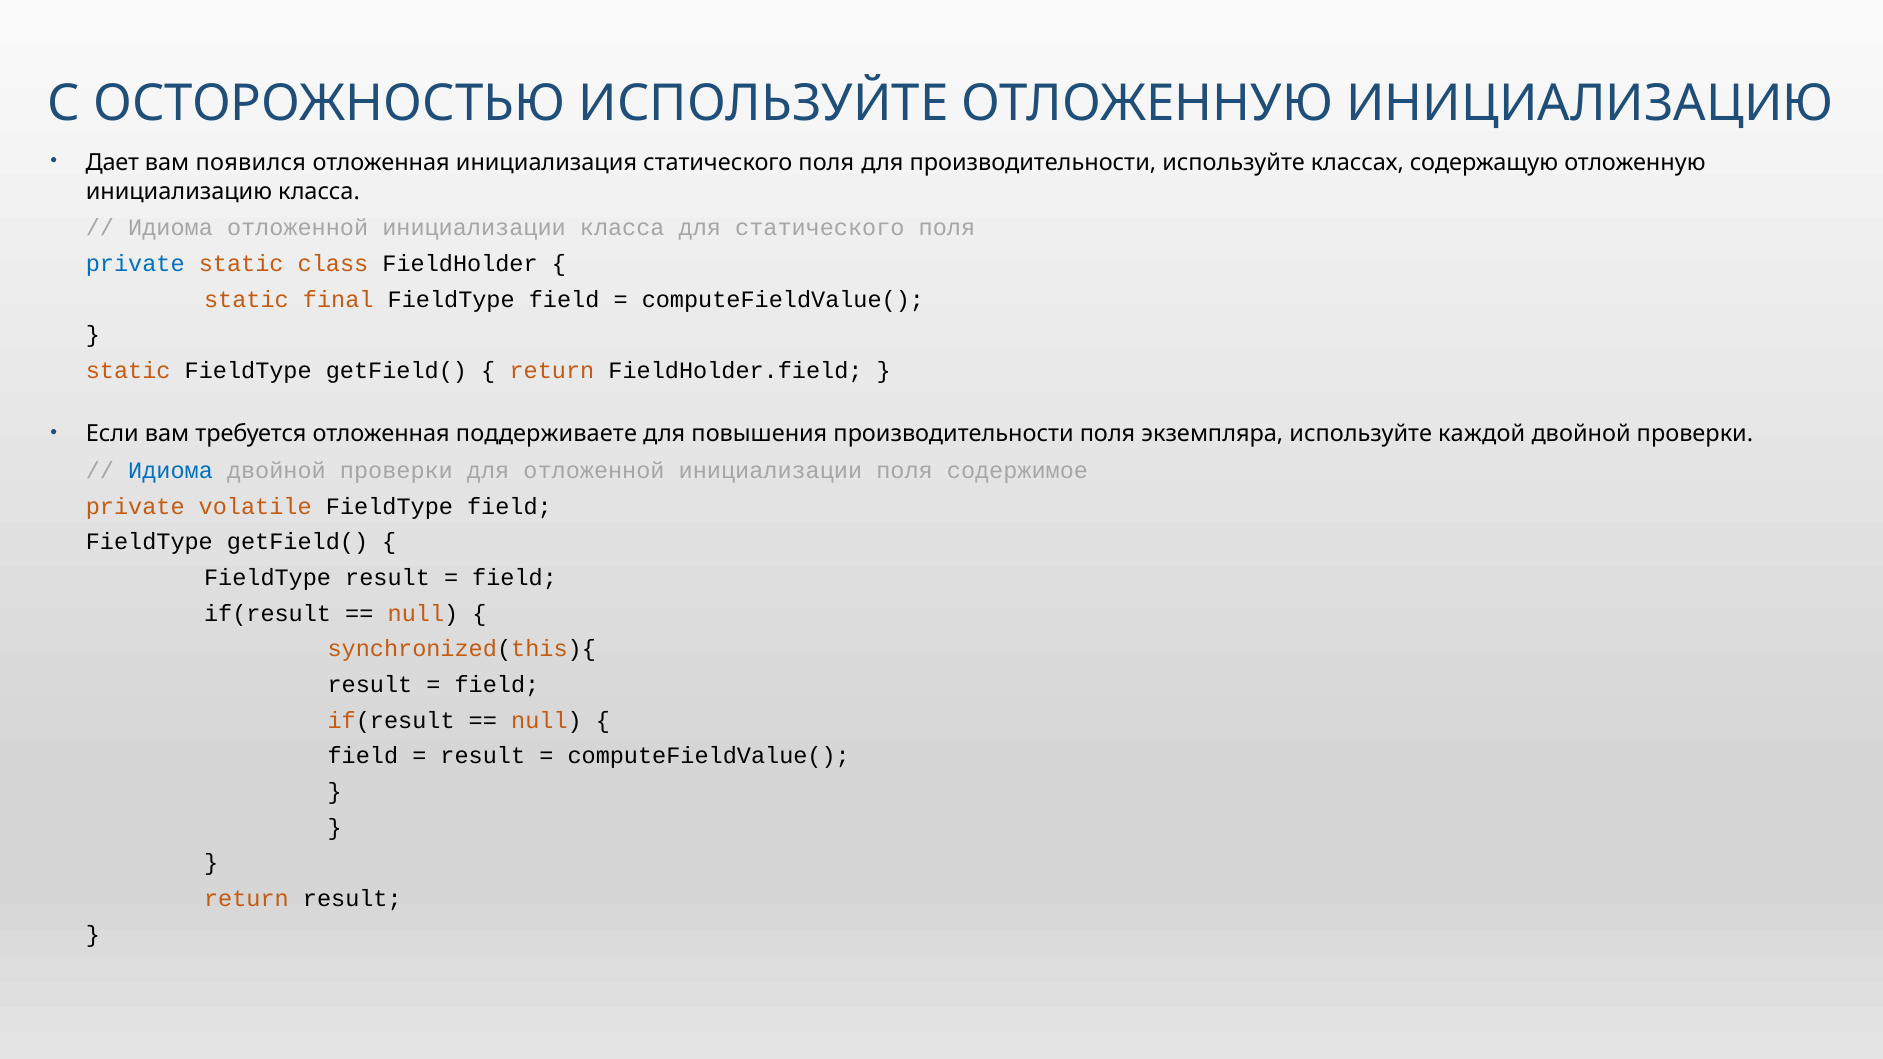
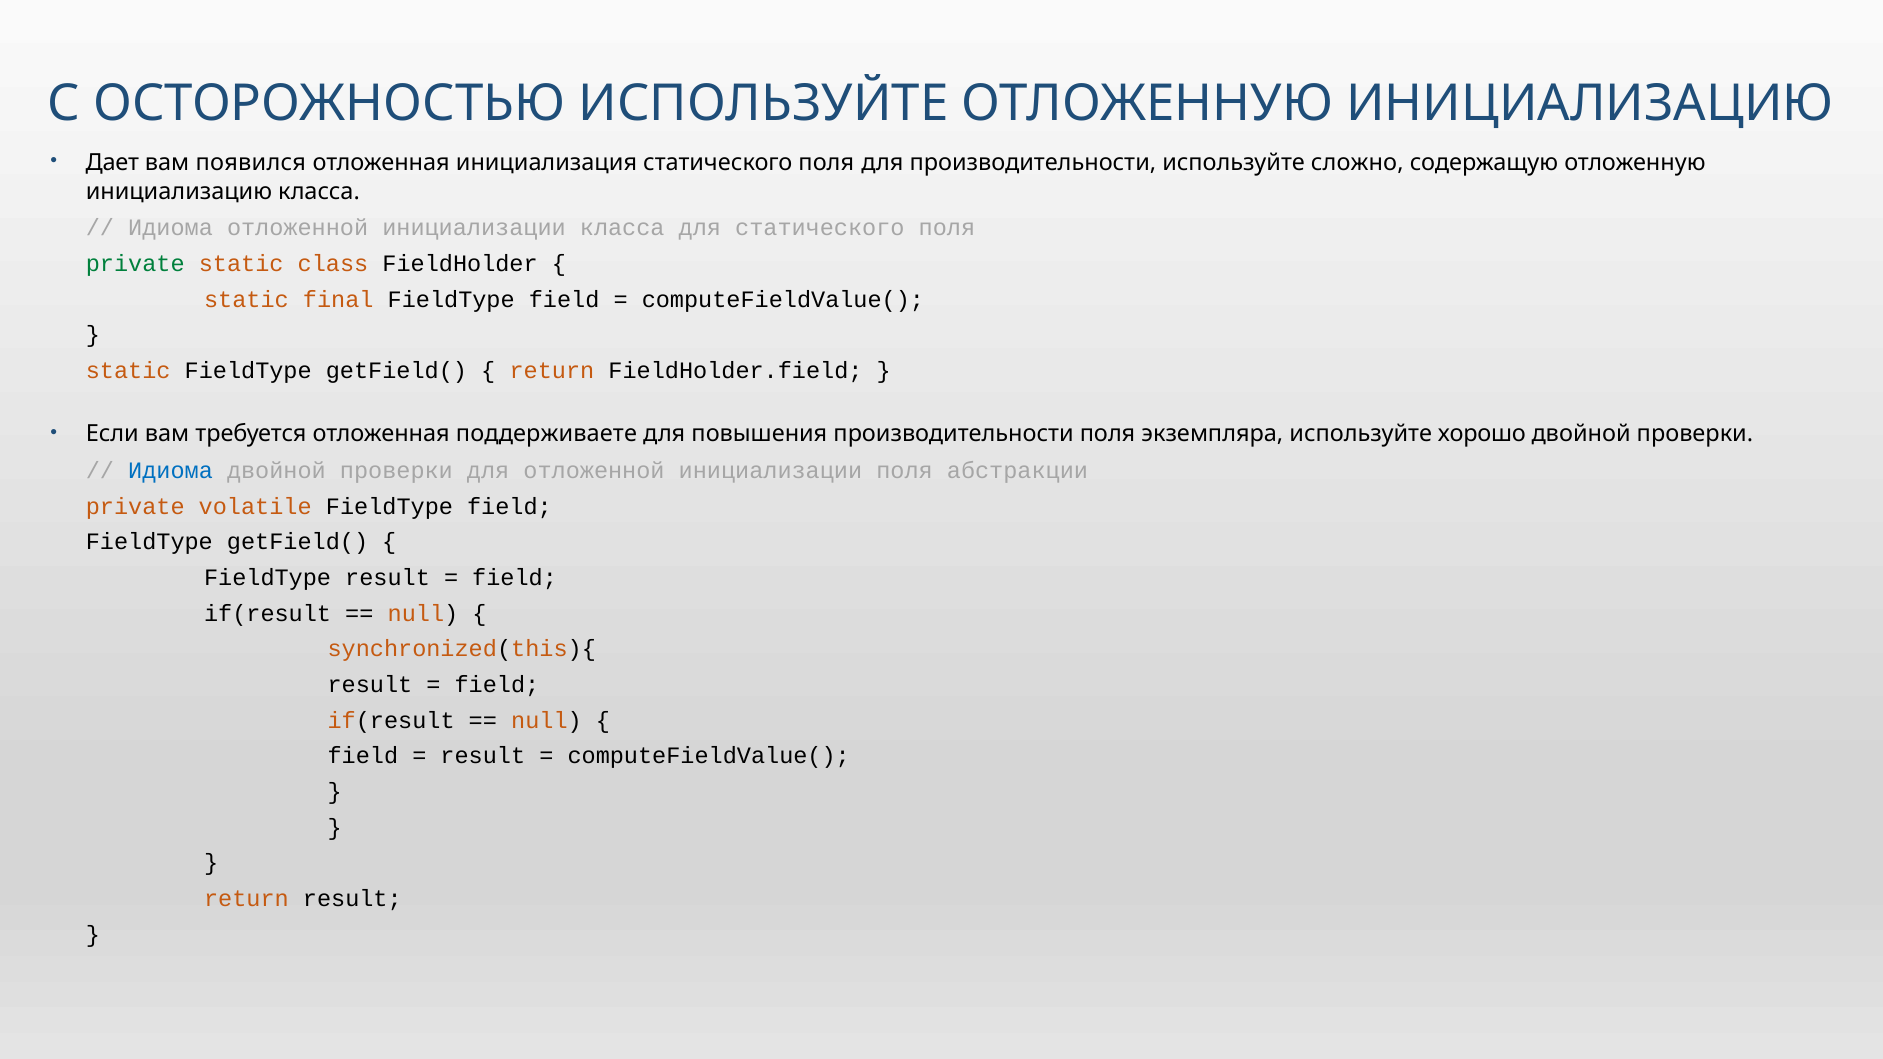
классах: классах -> сложно (1357, 163)
private colour: blue -> green (135, 264)
каждой: каждой -> хорошо (1482, 434)
содержимое: содержимое -> абстракции (1017, 471)
